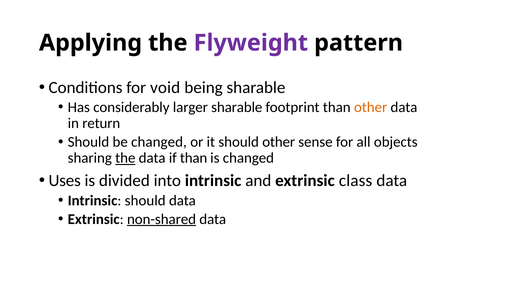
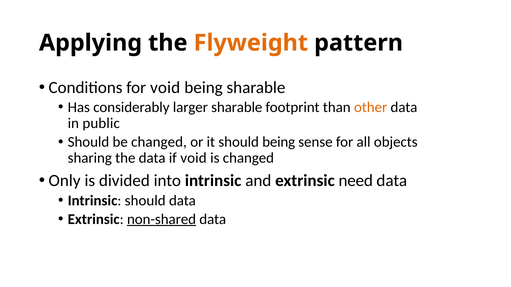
Flyweight colour: purple -> orange (251, 43)
return: return -> public (101, 123)
should other: other -> being (279, 142)
the underline: present -> none (125, 158)
if than: than -> void (193, 158)
Uses: Uses -> Only (65, 181)
class: class -> need (356, 181)
